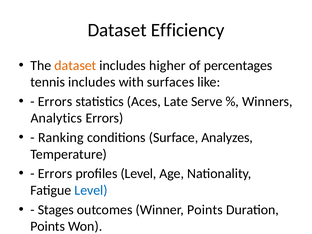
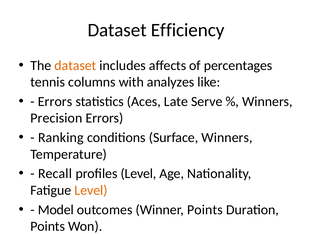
higher: higher -> affects (168, 65)
tennis includes: includes -> columns (92, 82)
surfaces: surfaces -> analyzes (171, 82)
Analytics: Analytics -> Precision (56, 118)
Surface Analyzes: Analyzes -> Winners (227, 138)
Errors: Errors -> Recall (55, 174)
Level colour: blue -> orange (91, 190)
Stages: Stages -> Model (56, 210)
